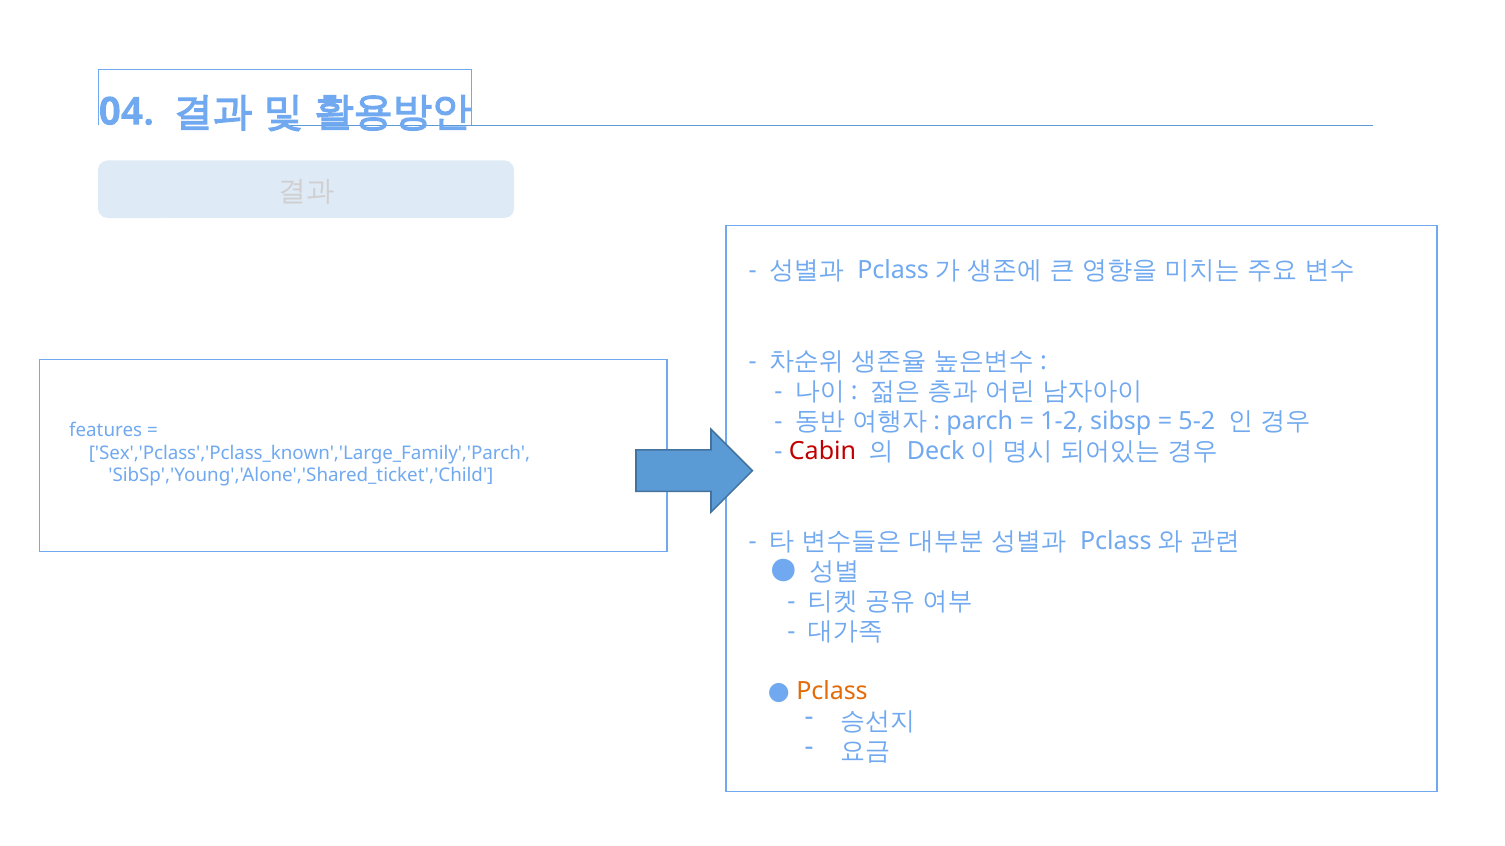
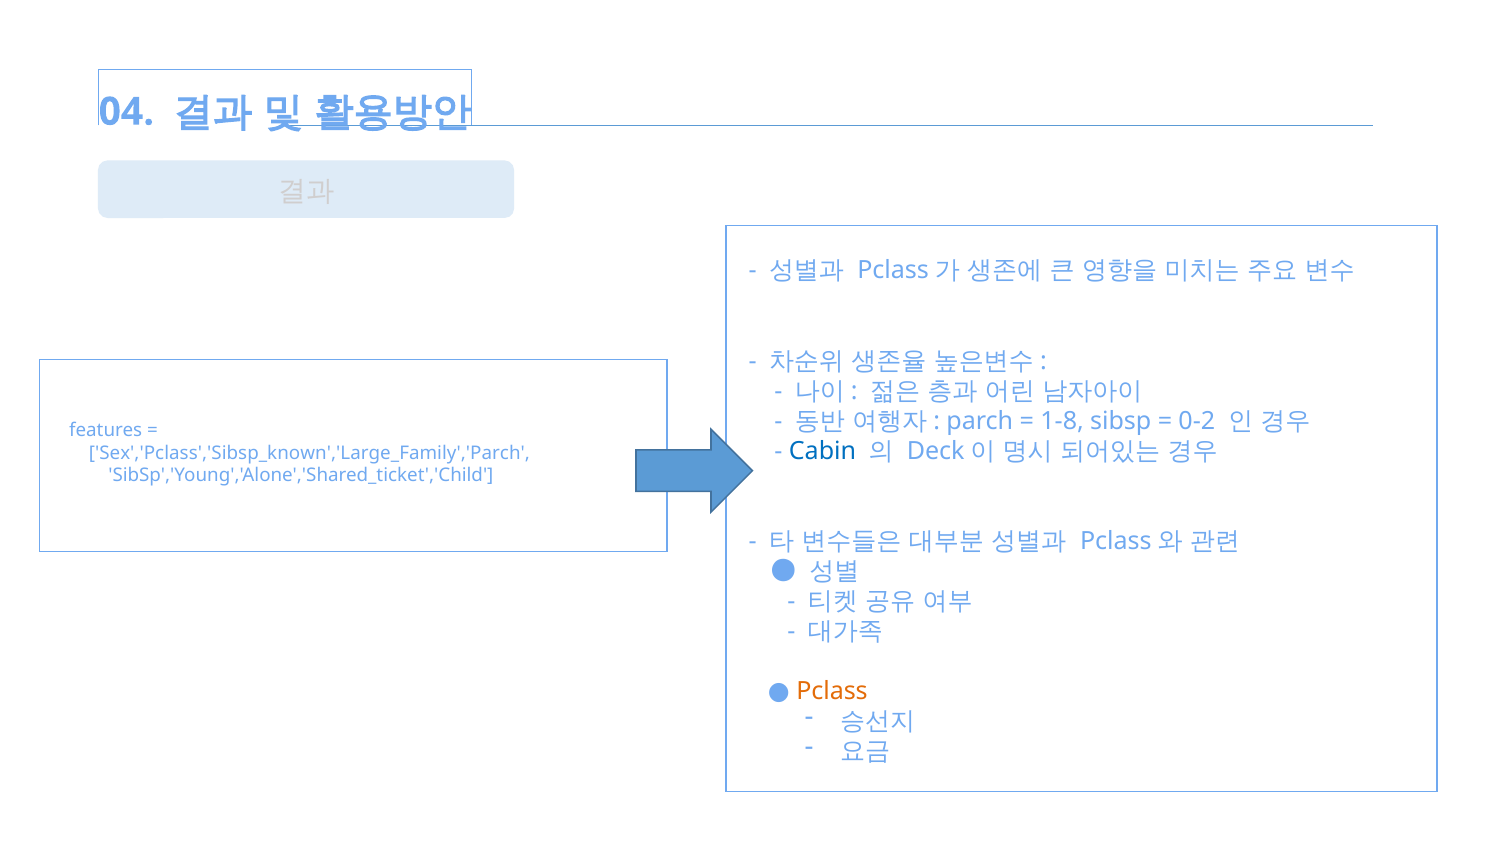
1-2: 1-2 -> 1-8 (1062, 421)
5-2: 5-2 -> 0-2 (1197, 421)
Cabin colour: red -> blue (822, 451)
Sex','Pclass','Pclass_known','Large_Family','Parch: Sex','Pclass','Pclass_known','Large_Family','Parch -> Sex','Pclass','Sibsp_known','Large_Family','Parch (309, 453)
